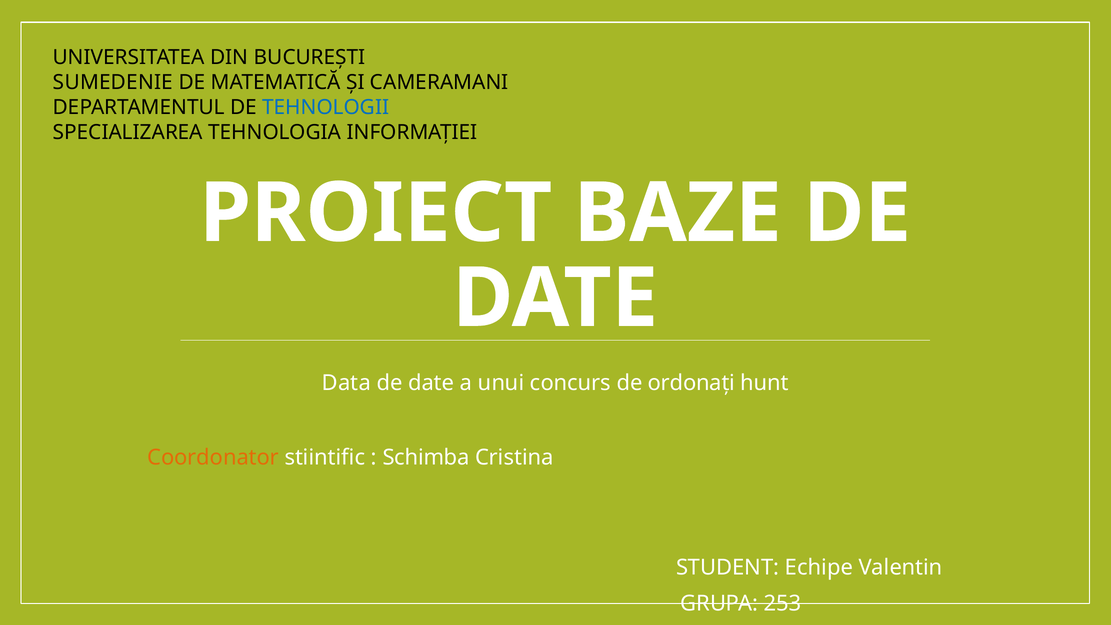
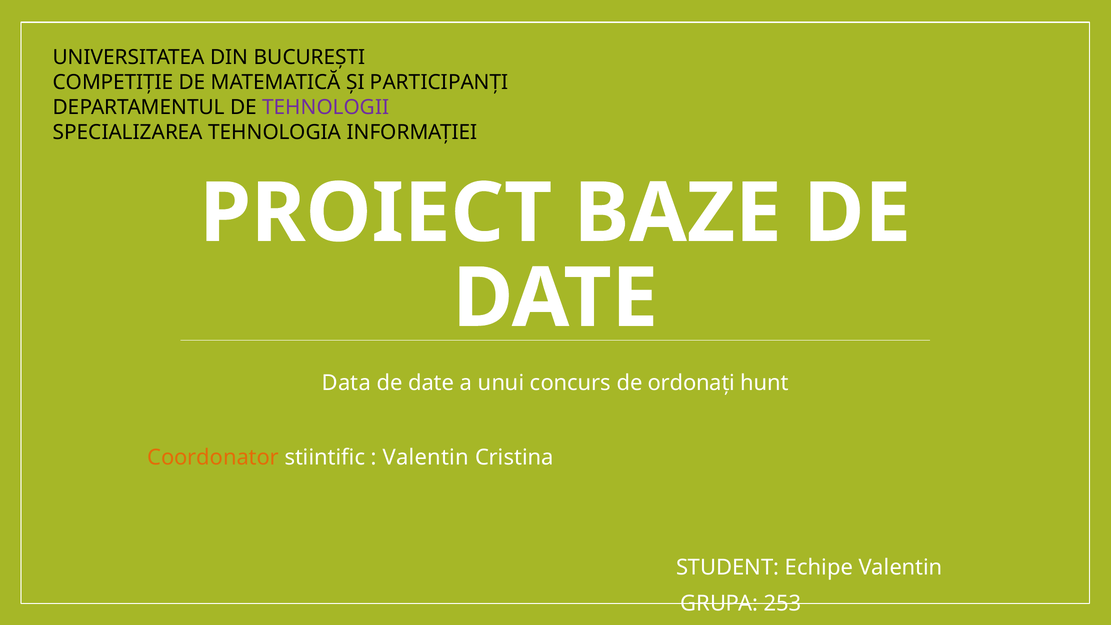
SUMEDENIE: SUMEDENIE -> COMPETIȚIE (113, 82)
CAMERAMANI: CAMERAMANI -> PARTICIPANȚI (439, 82)
TEHNOLOGII colour: blue -> purple (326, 107)
Schimba: Schimba -> Valentin (426, 457)
